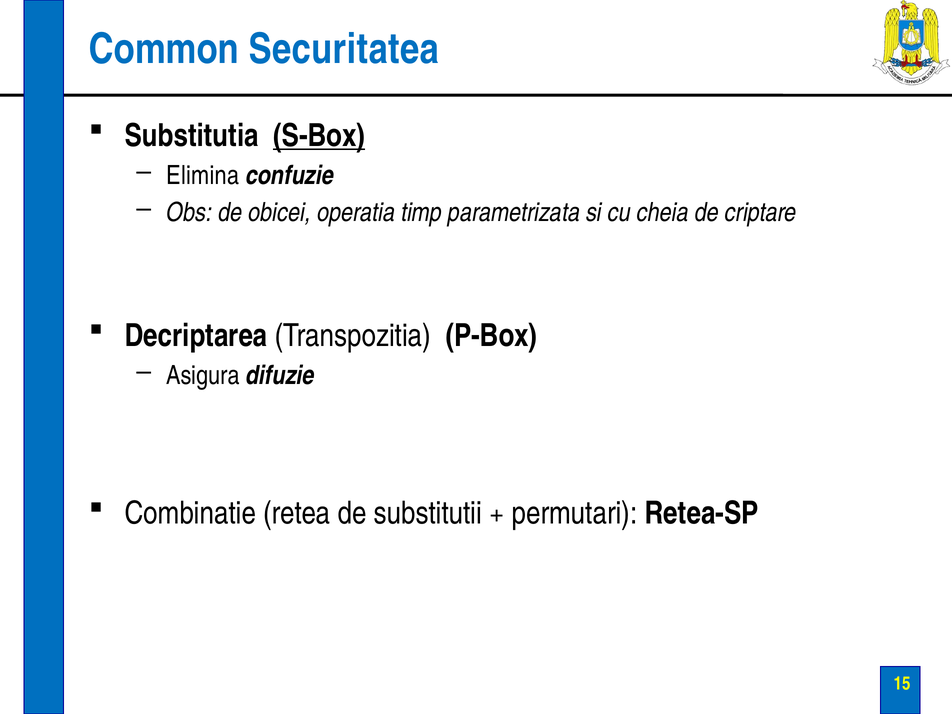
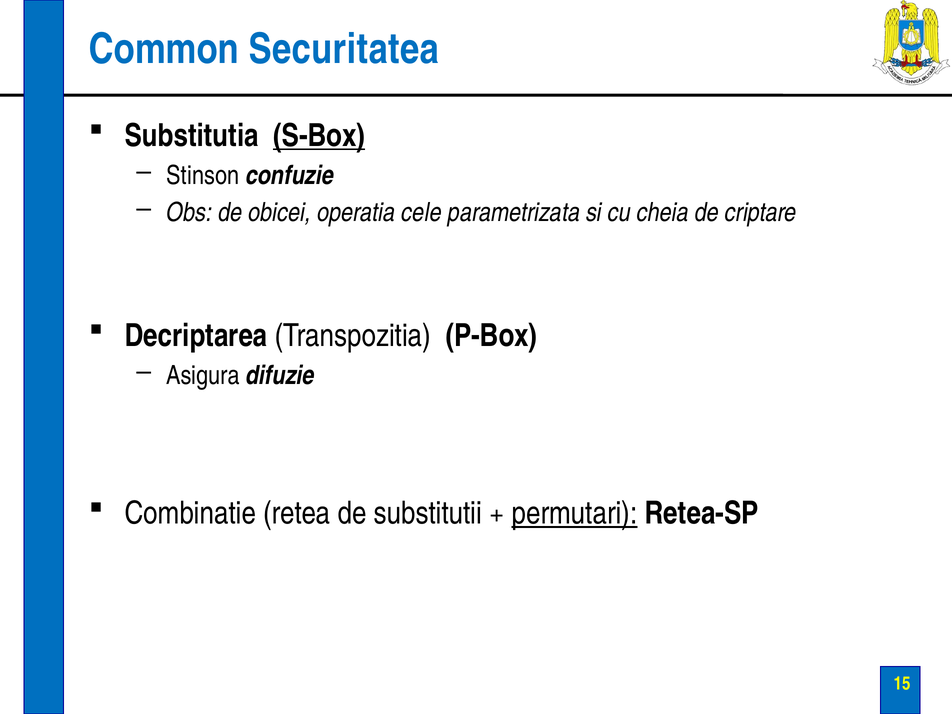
Elimina: Elimina -> Stinson (203, 175)
timp: timp -> cele (422, 212)
permutari underline: none -> present (574, 513)
